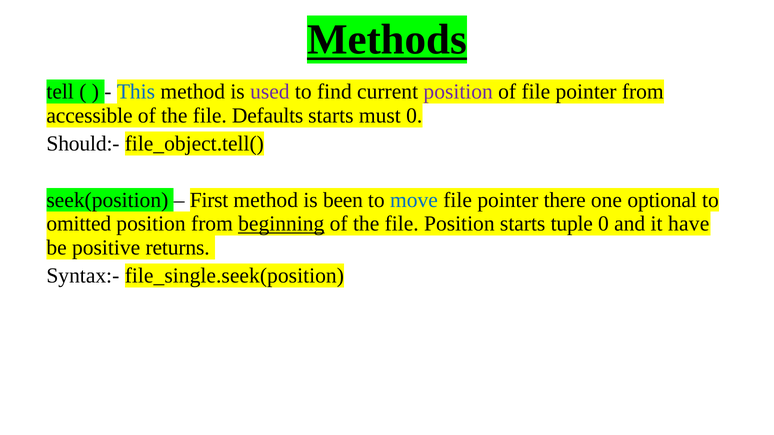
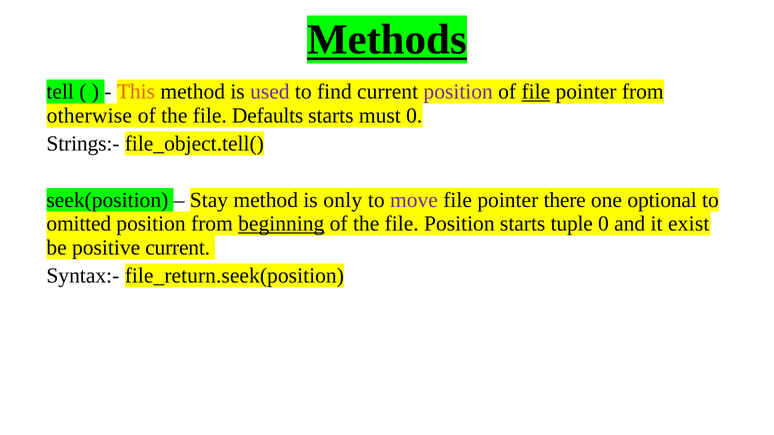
This colour: blue -> orange (136, 92)
file underline: none -> present (536, 92)
accessible: accessible -> otherwise (89, 116)
Should:-: Should:- -> Strings:- (83, 144)
First: First -> Stay (209, 200)
been: been -> only (343, 200)
move colour: blue -> purple (414, 200)
have: have -> exist (689, 224)
positive returns: returns -> current (178, 248)
file_single.seek(position: file_single.seek(position -> file_return.seek(position (234, 276)
